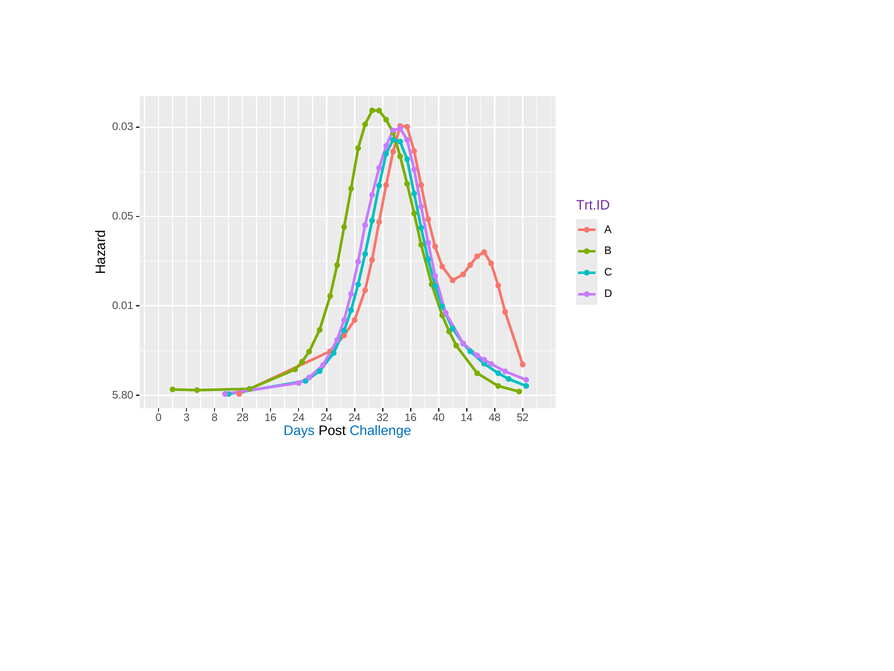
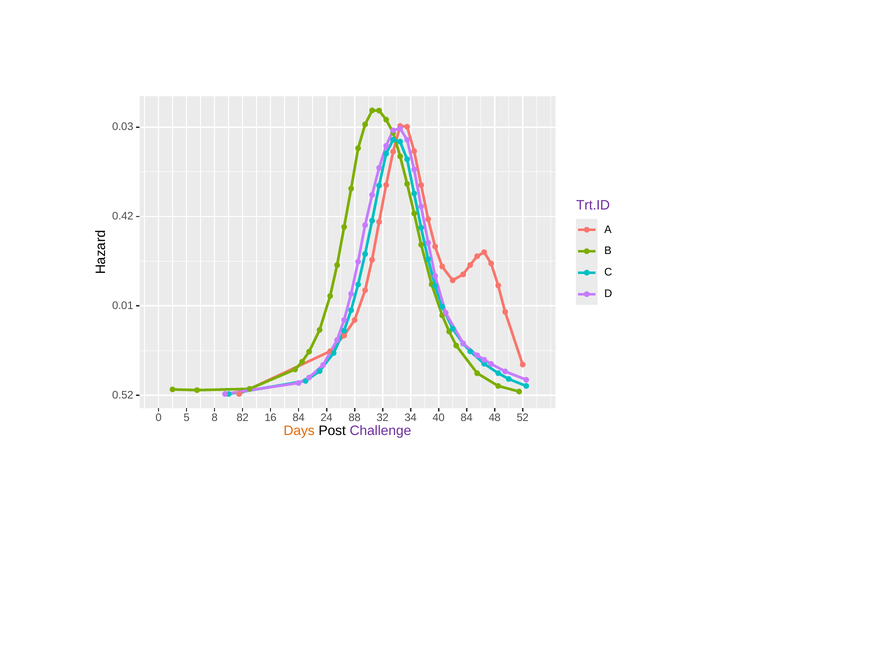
0.05: 0.05 -> 0.42 (123, 216)
5.80: 5.80 -> 0.52 (123, 395)
3: 3 -> 5 (187, 418)
28: 28 -> 82 (243, 418)
16 24: 24 -> 84 (299, 417)
24: 24 -> 88 (355, 417)
32 16: 16 -> 34 (411, 417)
40 14: 14 -> 84 (467, 418)
Days colour: blue -> orange (299, 430)
Challenge colour: blue -> purple (380, 430)
